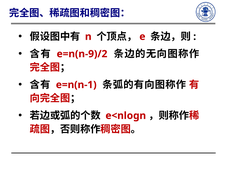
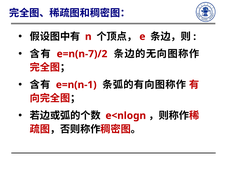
e=n(n-9)/2: e=n(n-9)/2 -> e=n(n-7)/2 (82, 54)
